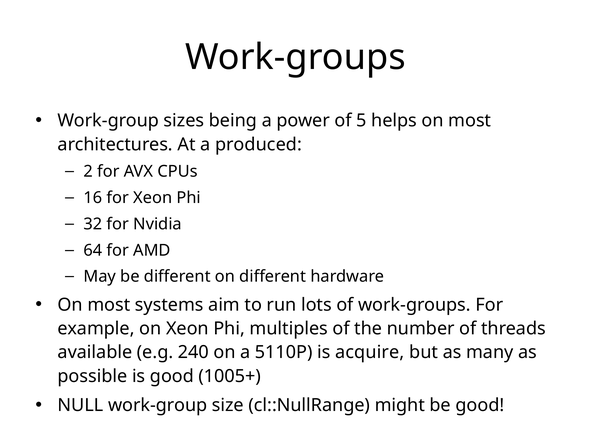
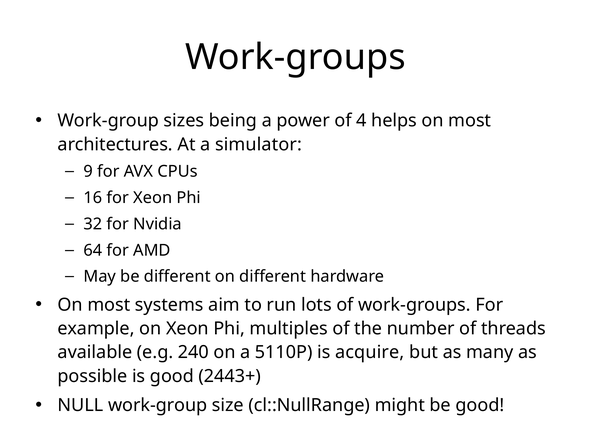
5: 5 -> 4 (361, 121)
produced: produced -> simulator (258, 144)
2: 2 -> 9 (88, 172)
1005+: 1005+ -> 2443+ (230, 376)
